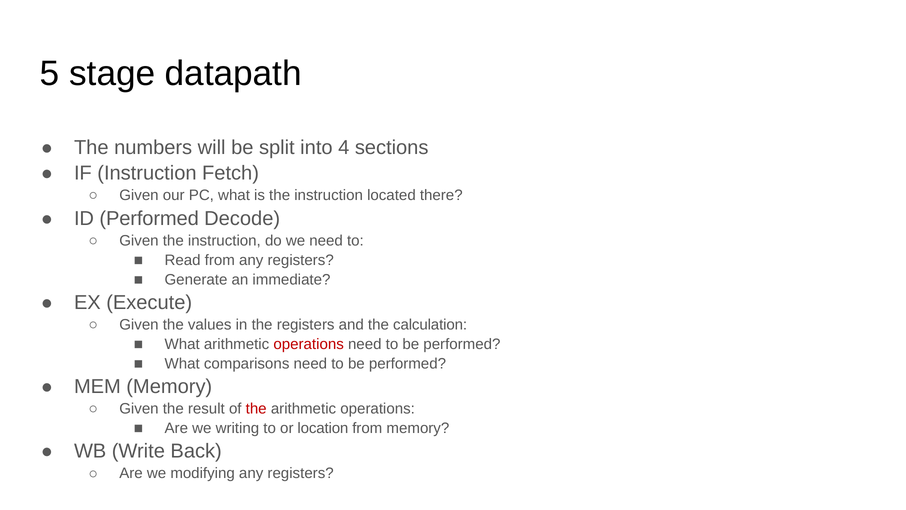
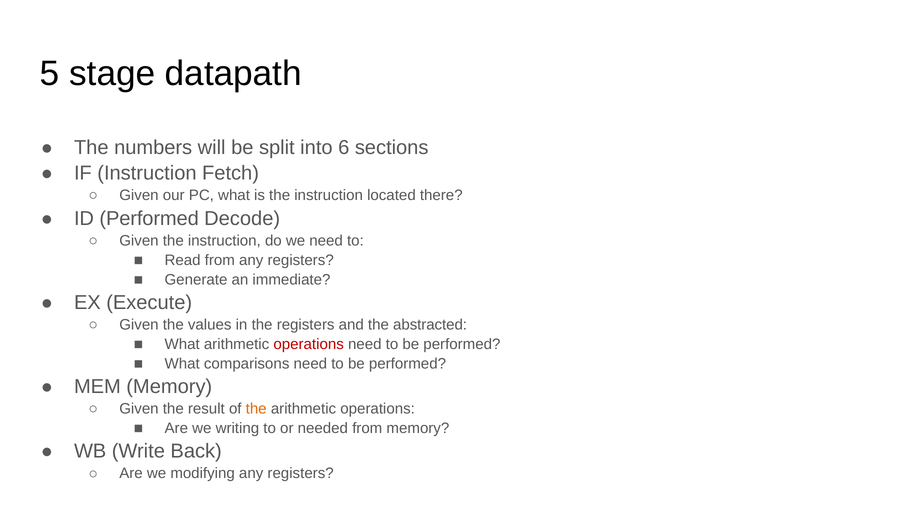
4: 4 -> 6 (344, 147)
calculation: calculation -> abstracted (430, 324)
the colour: red -> orange (256, 409)
location: location -> needed (323, 428)
